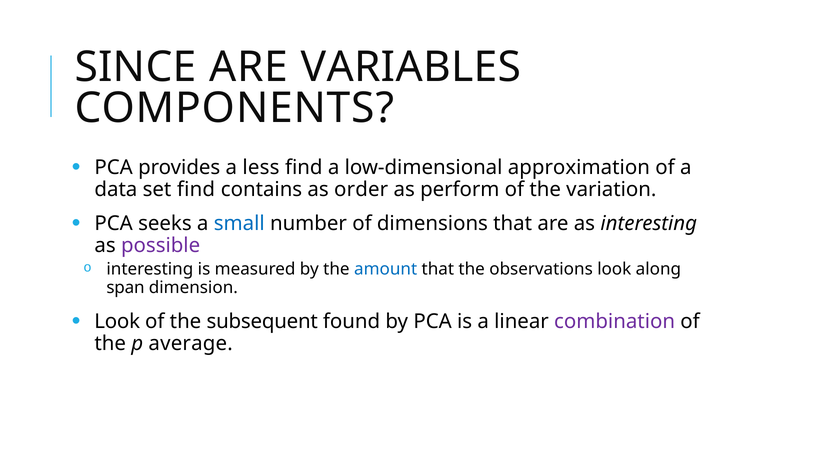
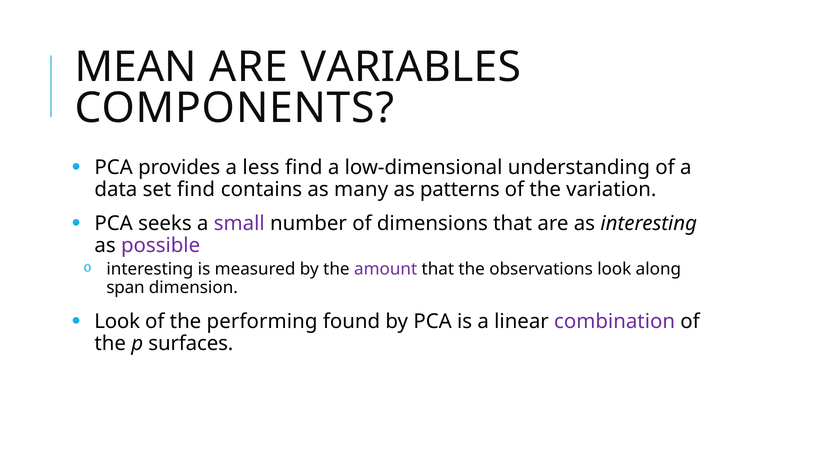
SINCE: SINCE -> MEAN (136, 67)
approximation: approximation -> understanding (579, 167)
order: order -> many (361, 189)
perform: perform -> patterns (460, 189)
small colour: blue -> purple (239, 223)
amount colour: blue -> purple (386, 269)
subsequent: subsequent -> performing (262, 322)
average: average -> surfaces (191, 344)
